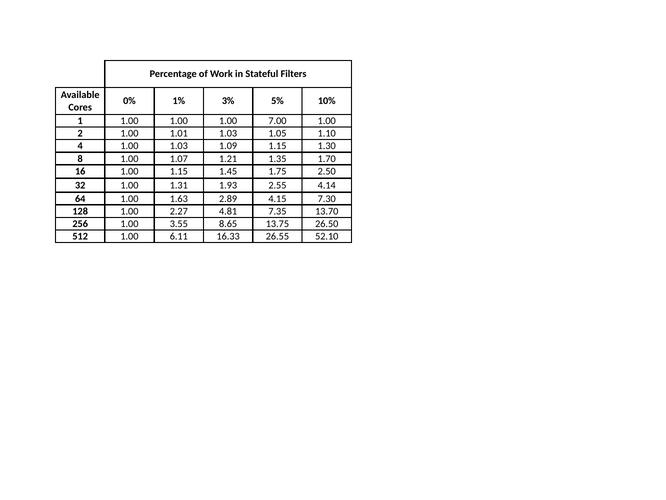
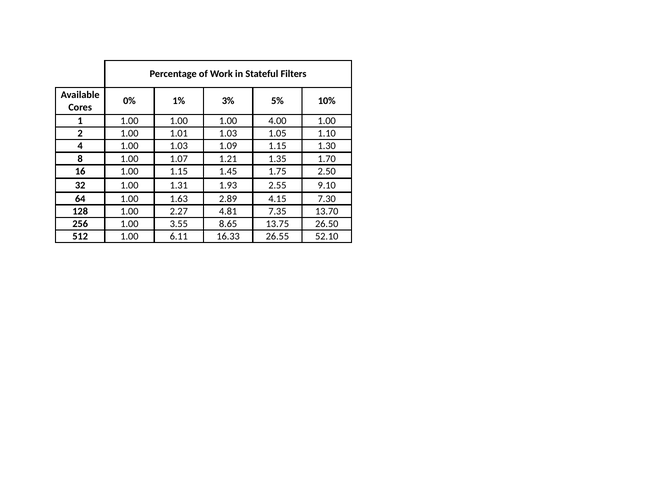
7.00: 7.00 -> 4.00 (277, 121)
4.14: 4.14 -> 9.10 (327, 185)
